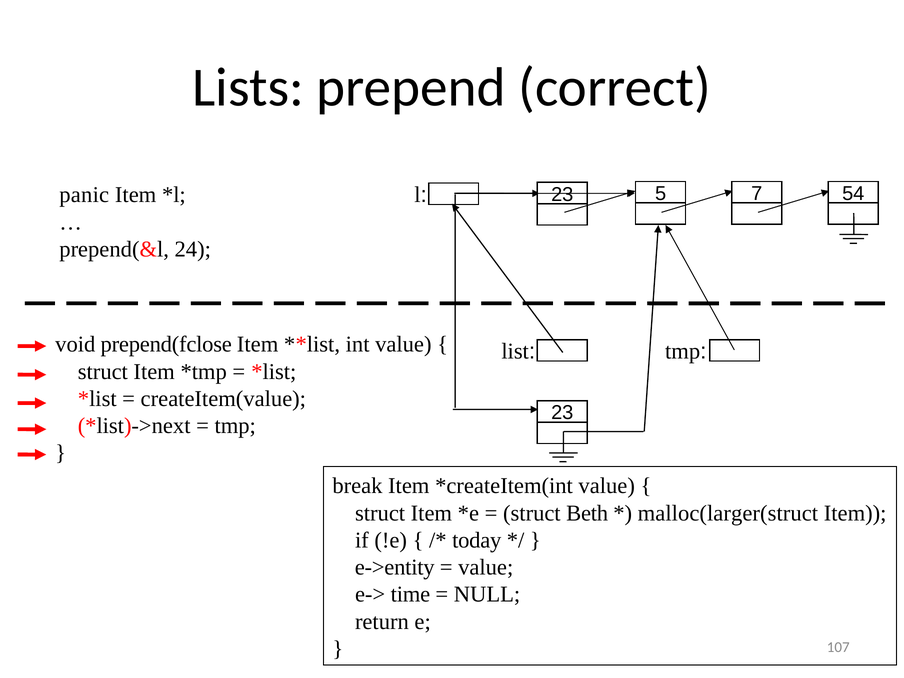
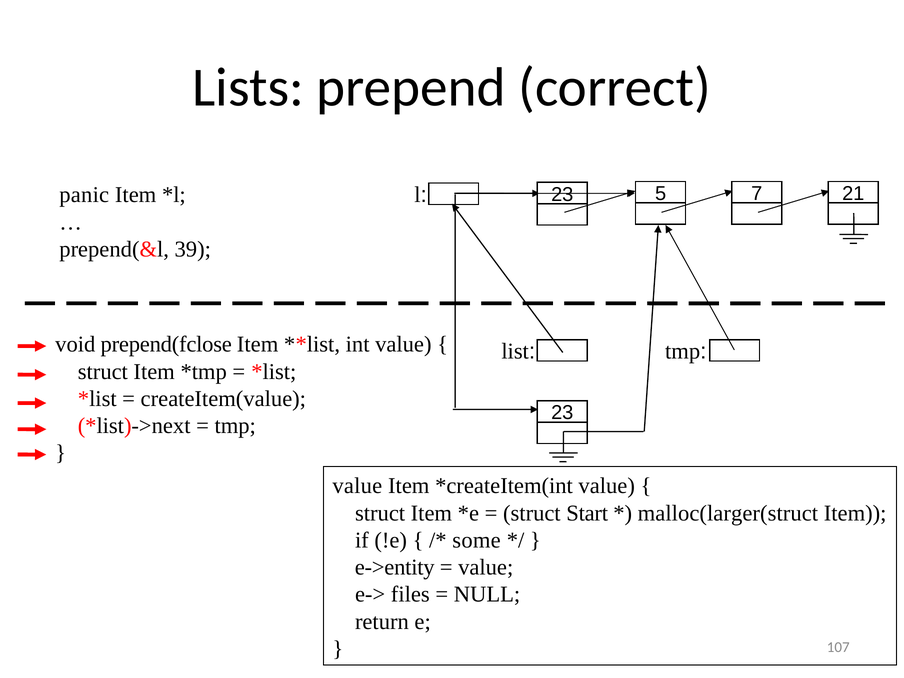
54: 54 -> 21 (853, 194)
24: 24 -> 39 (193, 249)
break: break -> value (357, 486)
Beth: Beth -> Start (587, 513)
today: today -> some (477, 540)
time: time -> files (410, 594)
